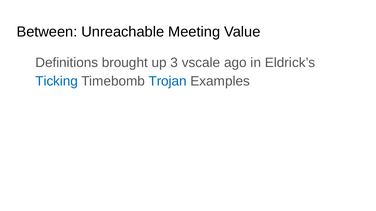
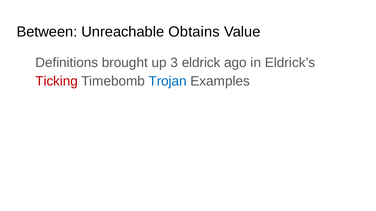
Meeting: Meeting -> Obtains (194, 32)
vscale: vscale -> eldrick (201, 63)
Ticking colour: blue -> red (57, 81)
